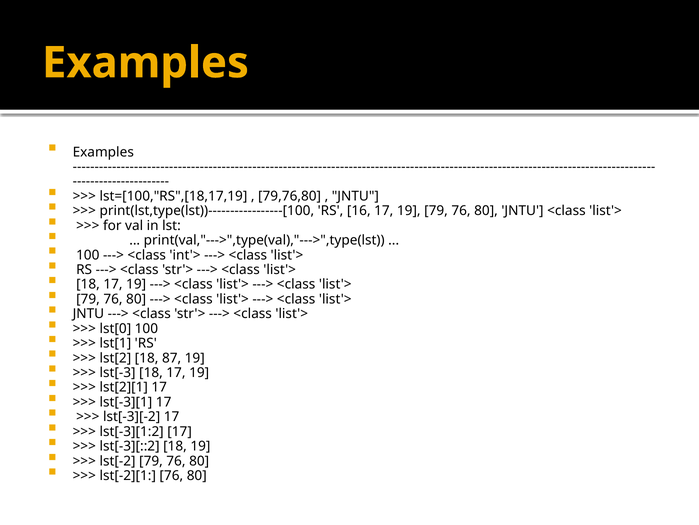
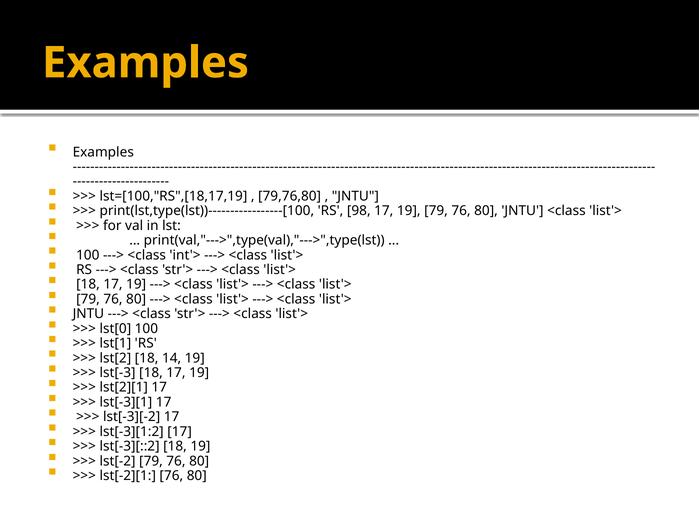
16: 16 -> 98 (359, 211)
87: 87 -> 14 (172, 358)
